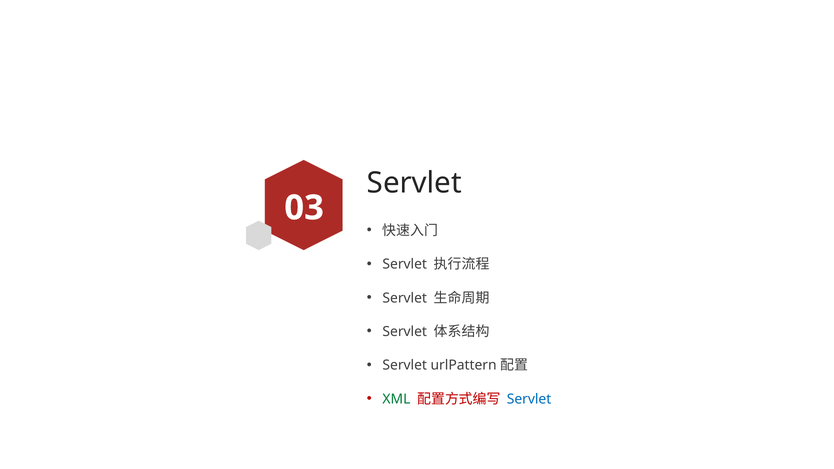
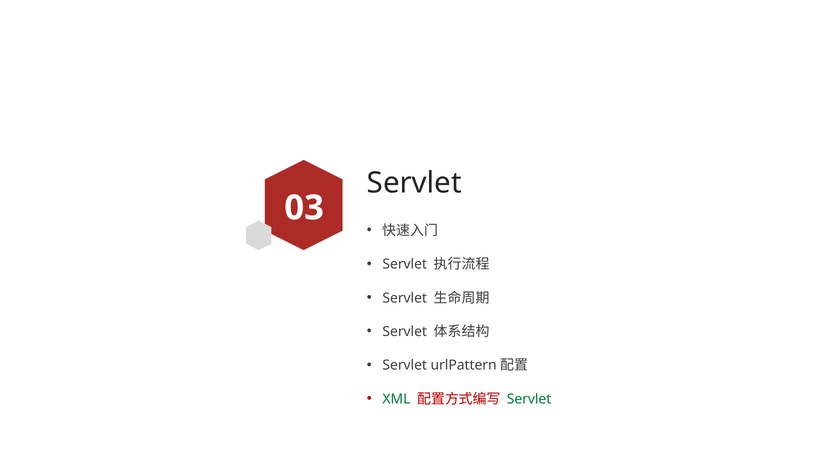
Servlet colour: blue -> green (529, 399)
